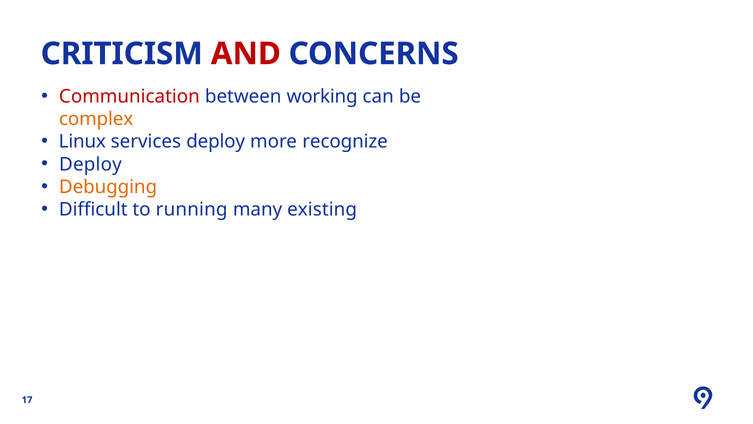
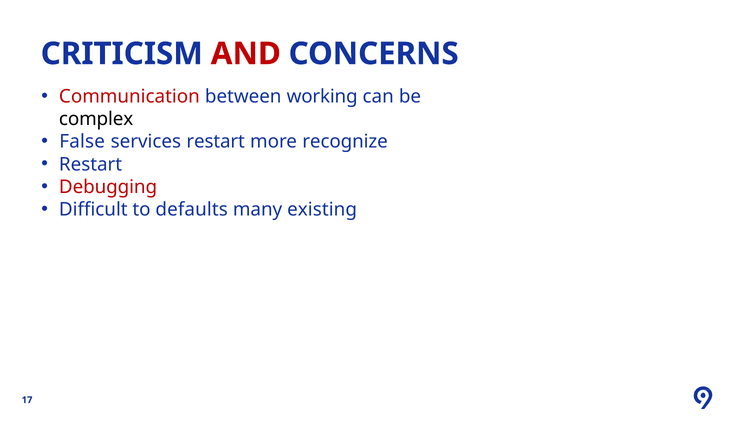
complex colour: orange -> black (96, 119)
Linux: Linux -> False (82, 142)
services deploy: deploy -> restart (216, 142)
Deploy: Deploy -> Restart (91, 164)
Debugging colour: orange -> red (108, 187)
running: running -> defaults (192, 209)
